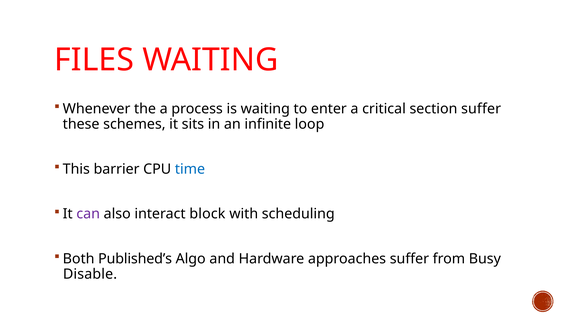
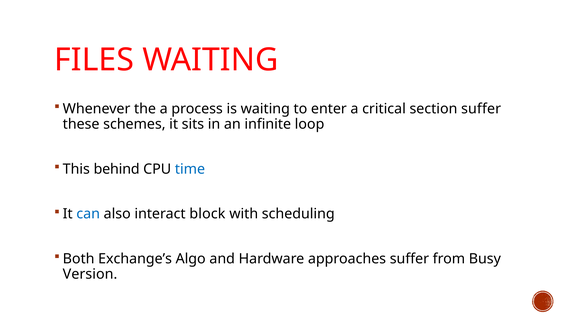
barrier: barrier -> behind (117, 169)
can colour: purple -> blue (88, 214)
Published’s: Published’s -> Exchange’s (135, 259)
Disable: Disable -> Version (90, 274)
